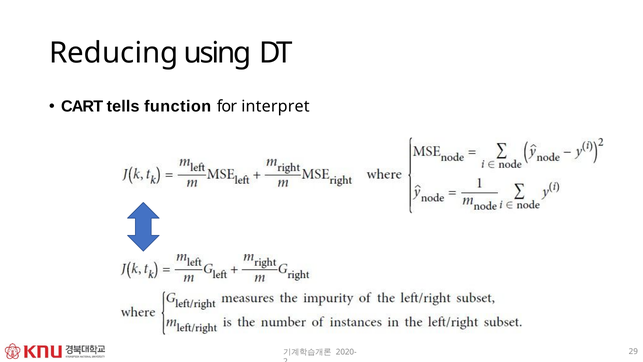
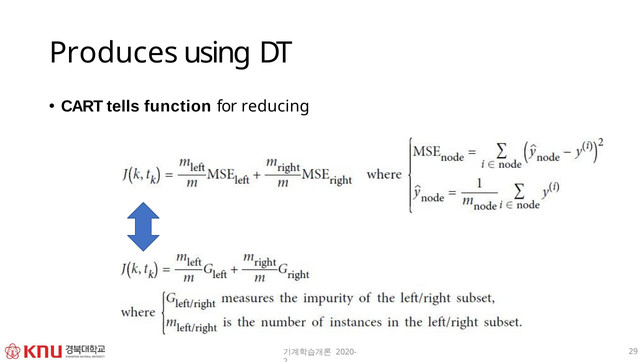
Reducing: Reducing -> Produces (114, 53)
interpret: interpret -> reducing (275, 107)
